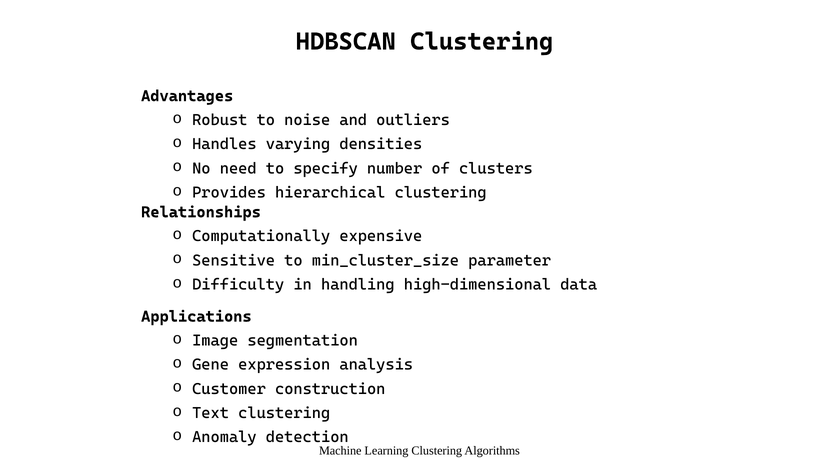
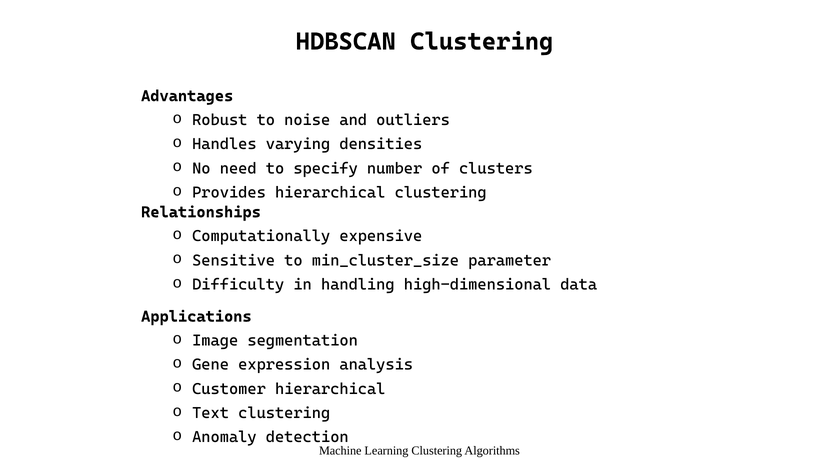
Customer construction: construction -> hierarchical (330, 389)
